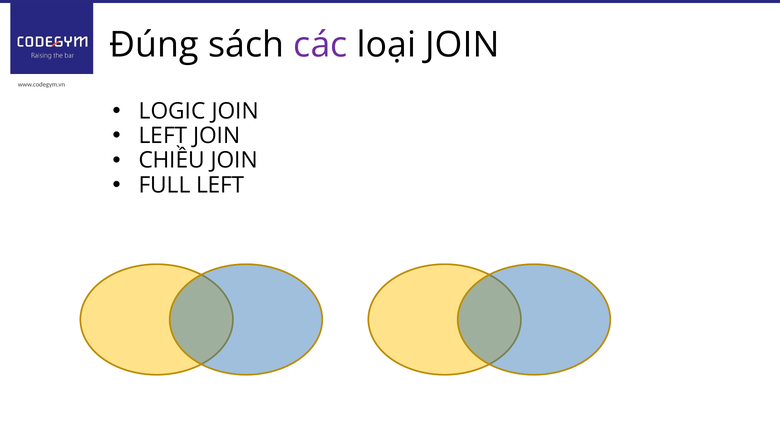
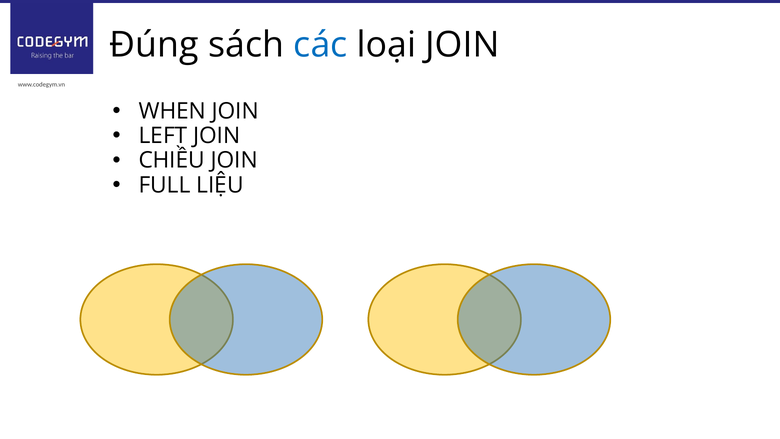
các colour: purple -> blue (320, 45)
LOGIC: LOGIC -> WHEN (172, 111)
FULL LEFT: LEFT -> LIỆU (220, 185)
